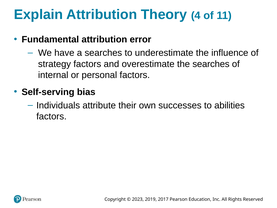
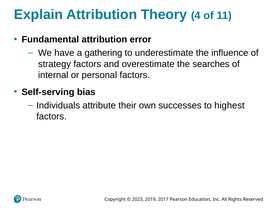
a searches: searches -> gathering (103, 53)
abilities: abilities -> highest (229, 105)
